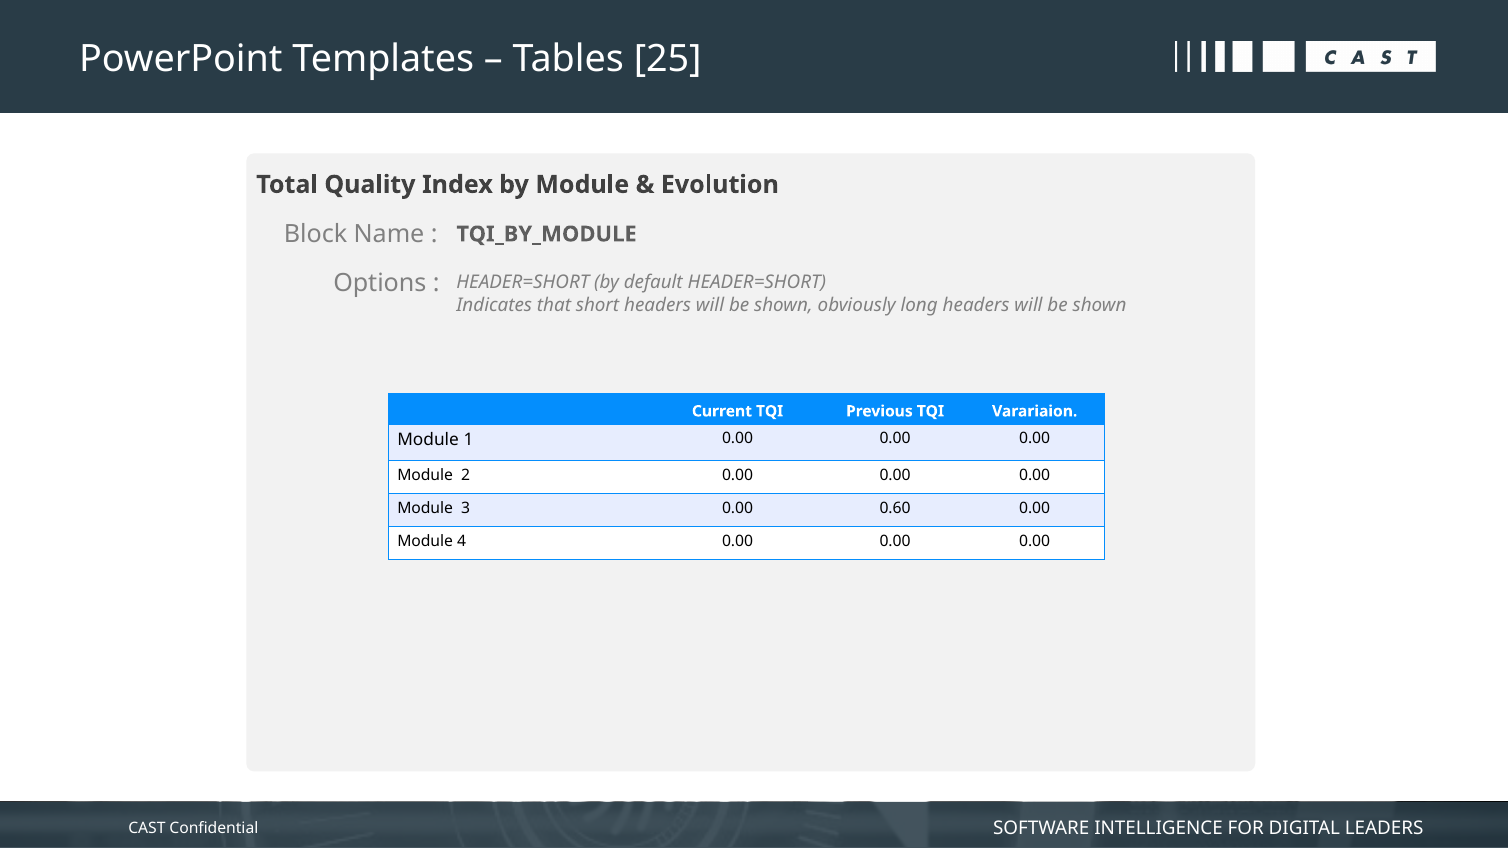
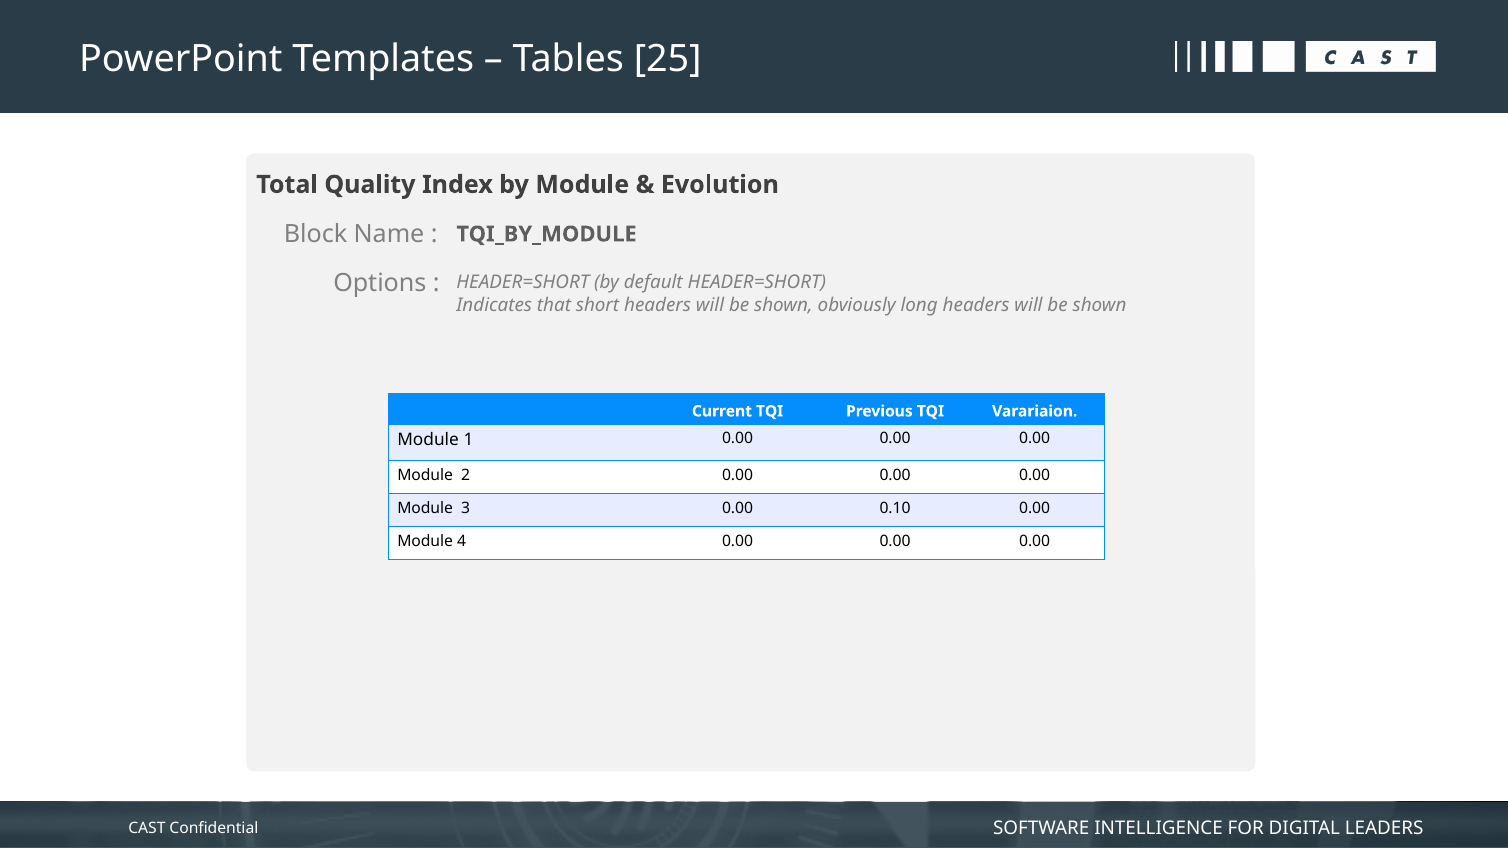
0.60: 0.60 -> 0.10 (895, 508)
